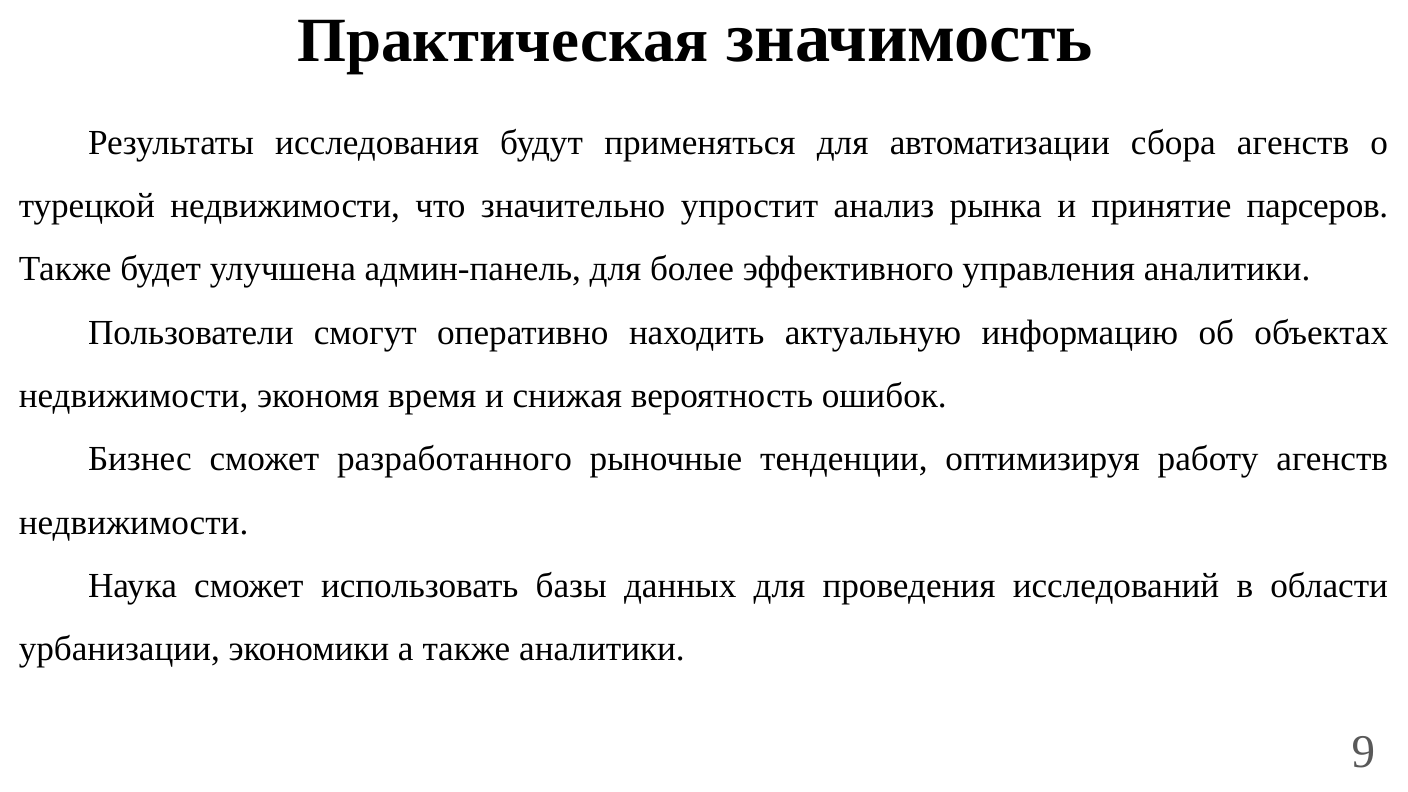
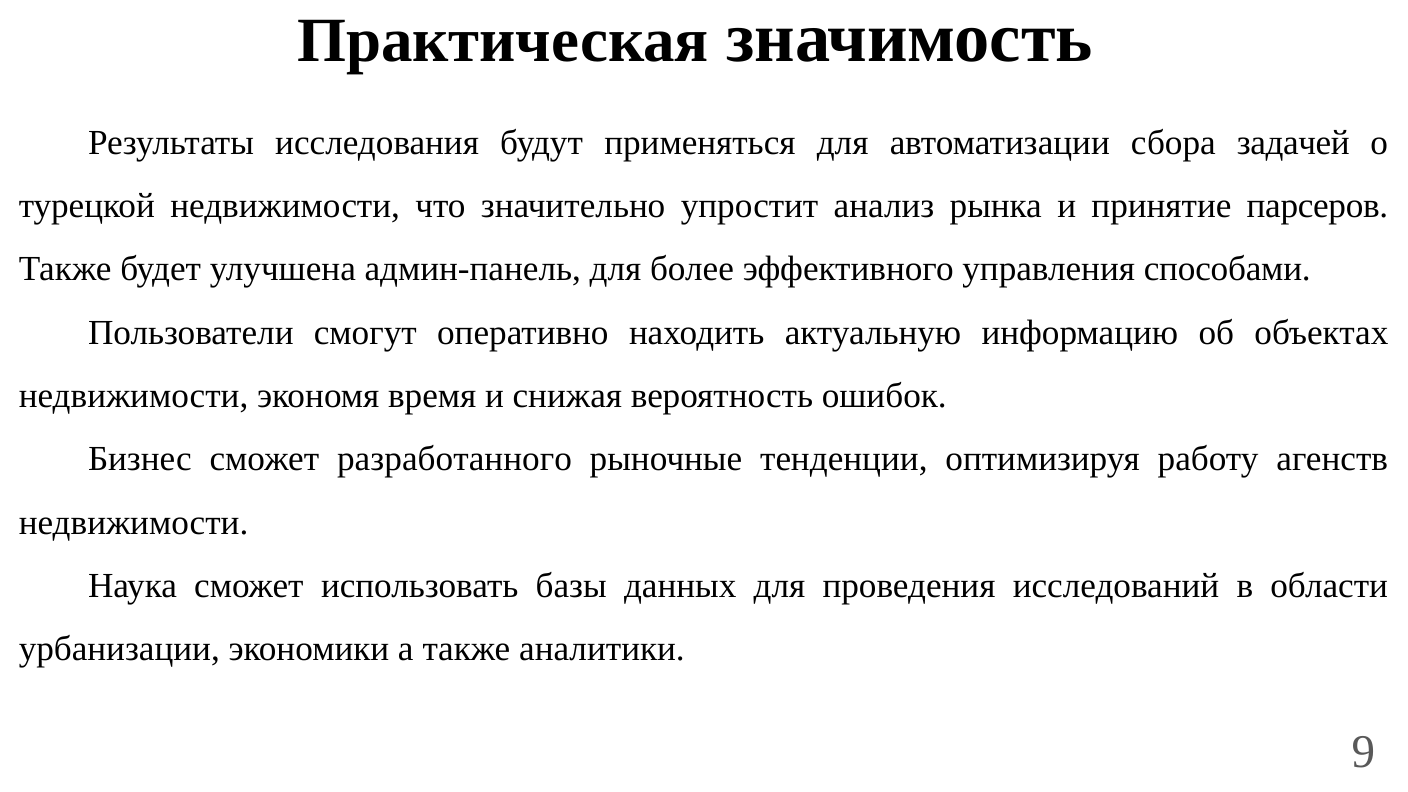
сбора агенств: агенств -> задачей (1293, 142)
управления аналитики: аналитики -> способами (1227, 269)
